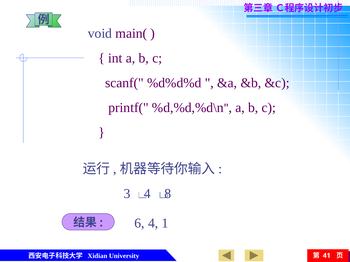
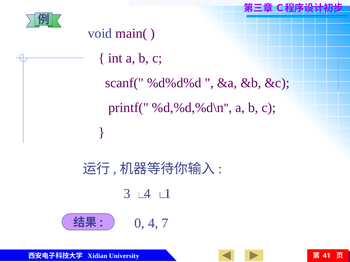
8: 8 -> 1 (168, 194)
6: 6 -> 0 (140, 224)
1: 1 -> 7 (165, 224)
